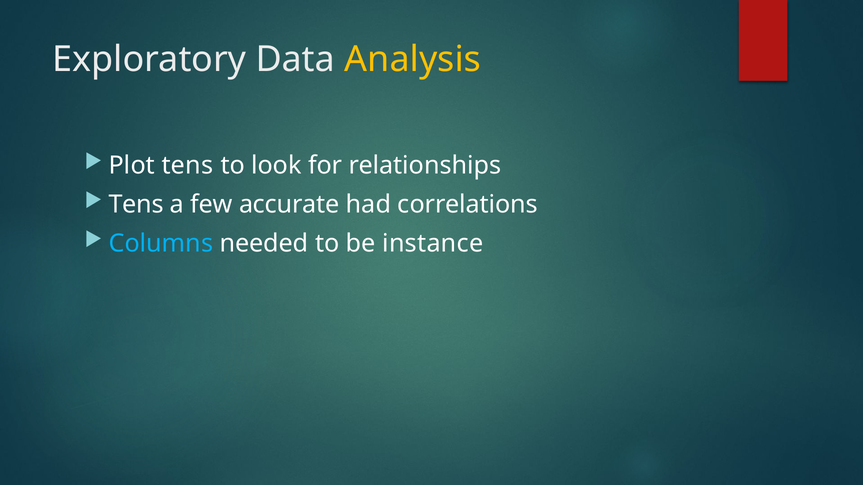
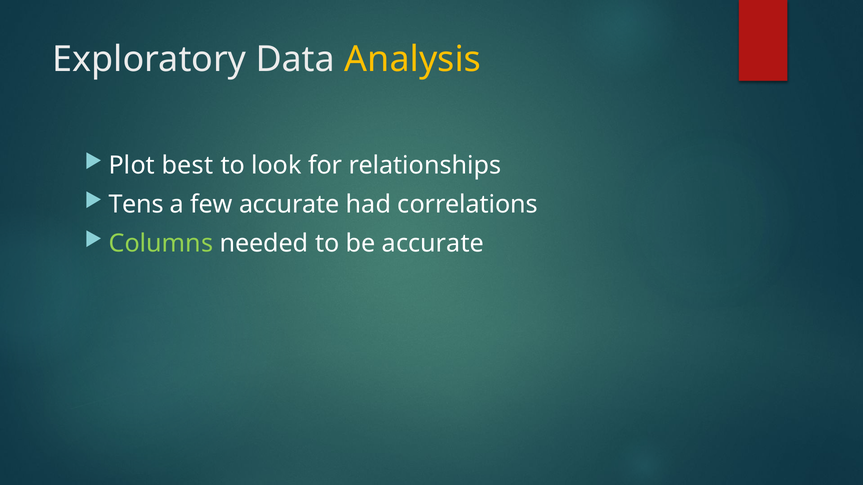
Plot tens: tens -> best (187, 165)
Columns colour: light blue -> light green (161, 244)
be instance: instance -> accurate (433, 244)
